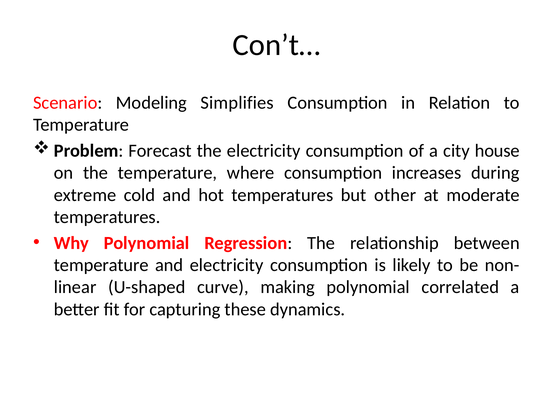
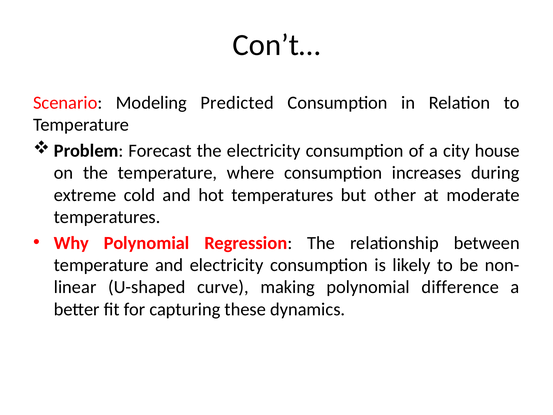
Simplifies: Simplifies -> Predicted (237, 103)
correlated: correlated -> difference (460, 287)
